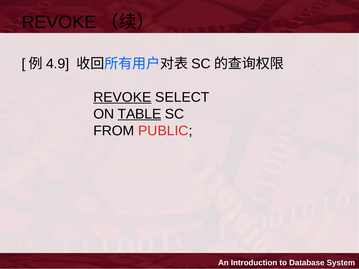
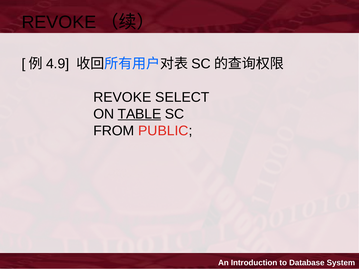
REVOKE underline: present -> none (122, 97)
